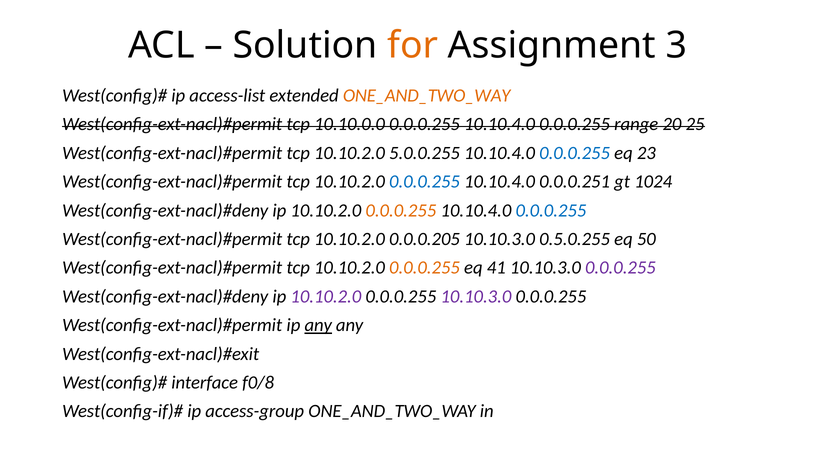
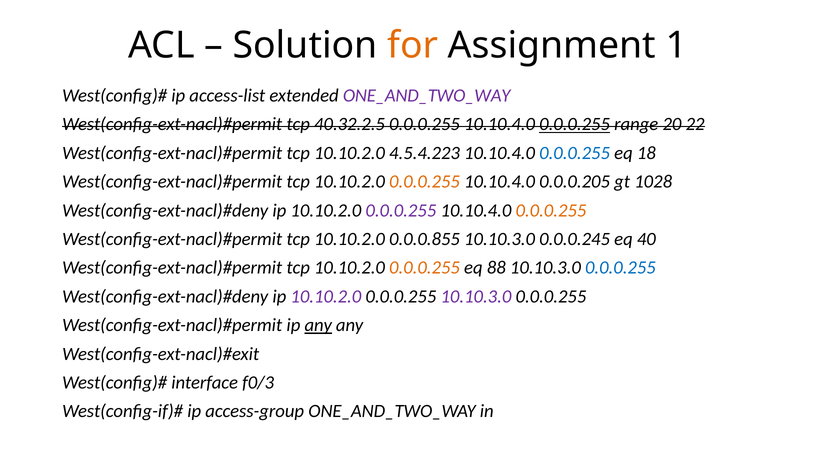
3: 3 -> 1 (676, 45)
ONE_AND_TWO_WAY colour: orange -> purple (427, 96)
10.10.0.0: 10.10.0.0 -> 40.32.2.5 (350, 124)
0.0.0.255 underline: none -> present (575, 124)
25: 25 -> 22 (695, 124)
5.0.0.255: 5.0.0.255 -> 4.5.4.223 (425, 153)
23: 23 -> 18 (646, 153)
0.0.0.255 colour: blue -> orange (425, 182)
0.0.0.251: 0.0.0.251 -> 0.0.0.205 (575, 182)
1024: 1024 -> 1028 (653, 182)
0.0.0.255 colour: orange -> purple (401, 210)
0.0.0.255 colour: blue -> orange (551, 210)
0.0.0.205: 0.0.0.205 -> 0.0.0.855 (425, 239)
0.5.0.255: 0.5.0.255 -> 0.0.0.245 (575, 239)
50: 50 -> 40 (646, 239)
41: 41 -> 88 (496, 268)
0.0.0.255 colour: purple -> blue (620, 268)
f0/8: f0/8 -> f0/3 (258, 383)
